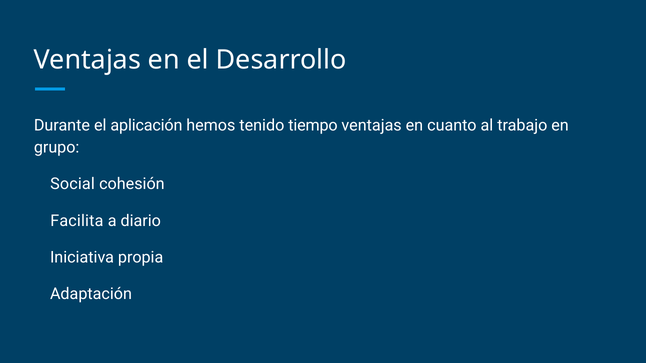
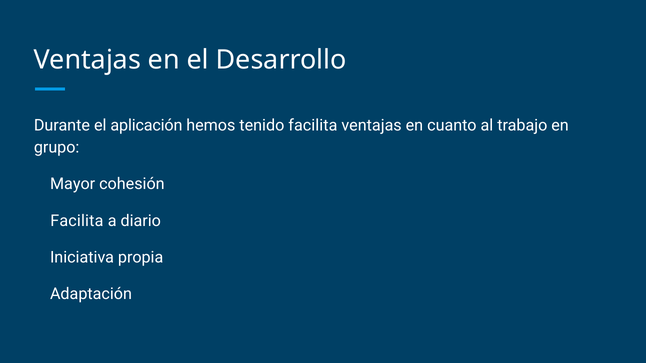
tenido tiempo: tiempo -> facilita (313, 125)
Social: Social -> Mayor (73, 184)
